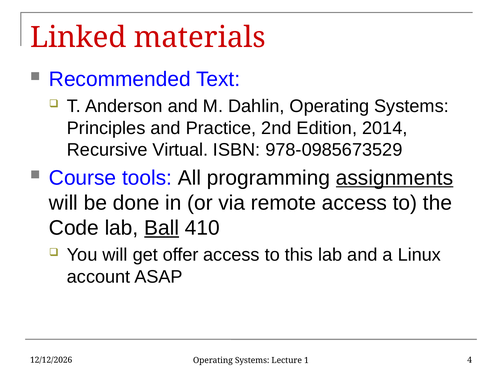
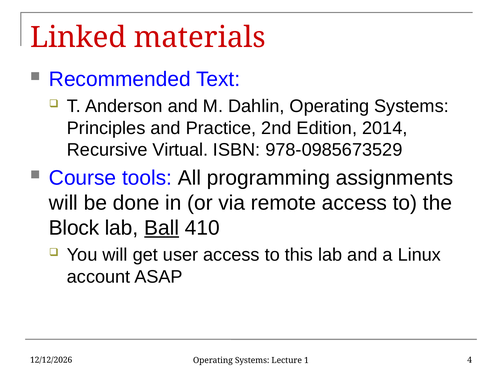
assignments underline: present -> none (395, 178)
Code: Code -> Block (74, 228)
offer: offer -> user (181, 255)
